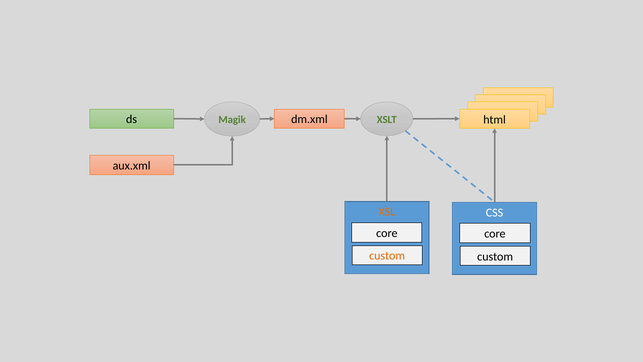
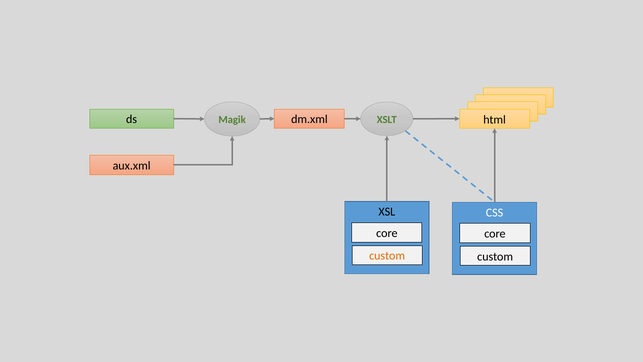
XSL colour: orange -> black (387, 212)
